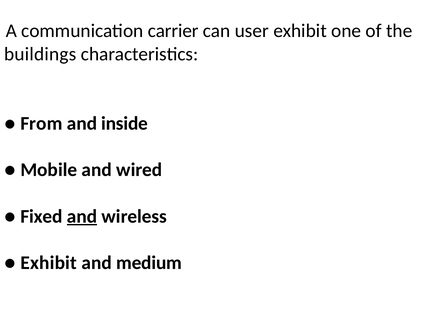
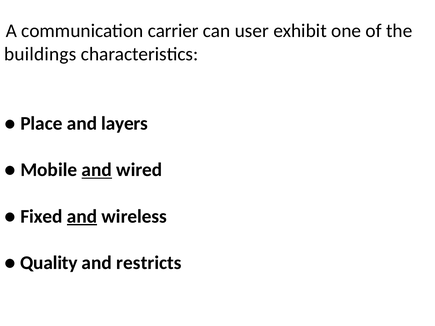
From: From -> Place (41, 124)
inside: inside -> layers (125, 124)
and underline: none -> present (97, 170)
Exhibit: Exhibit -> Quality (49, 263)
medium: medium -> restricts (149, 263)
